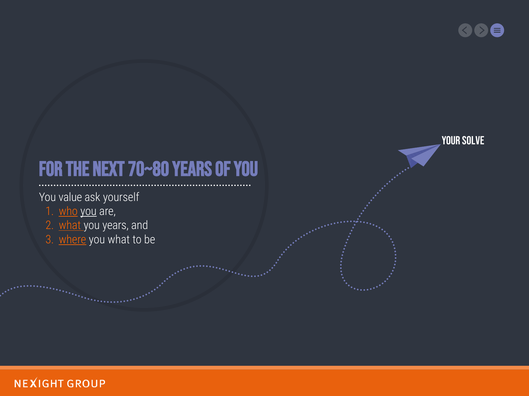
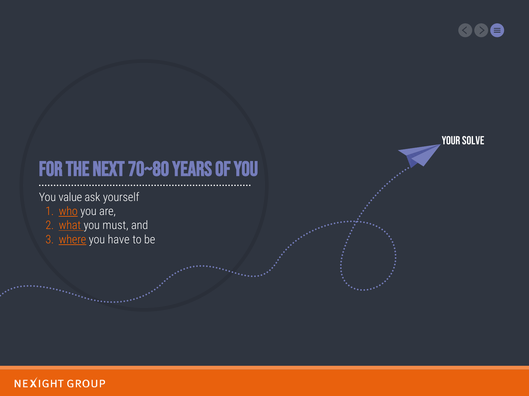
you underline: present -> none (88, 212)
you years: years -> must (115, 226)
you what: what -> have (119, 240)
